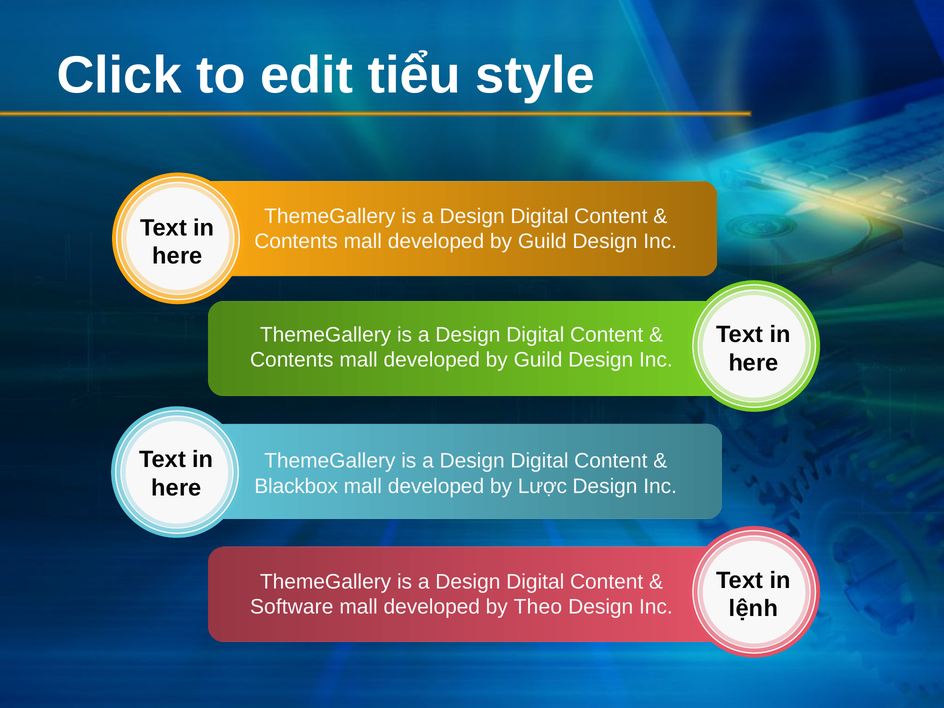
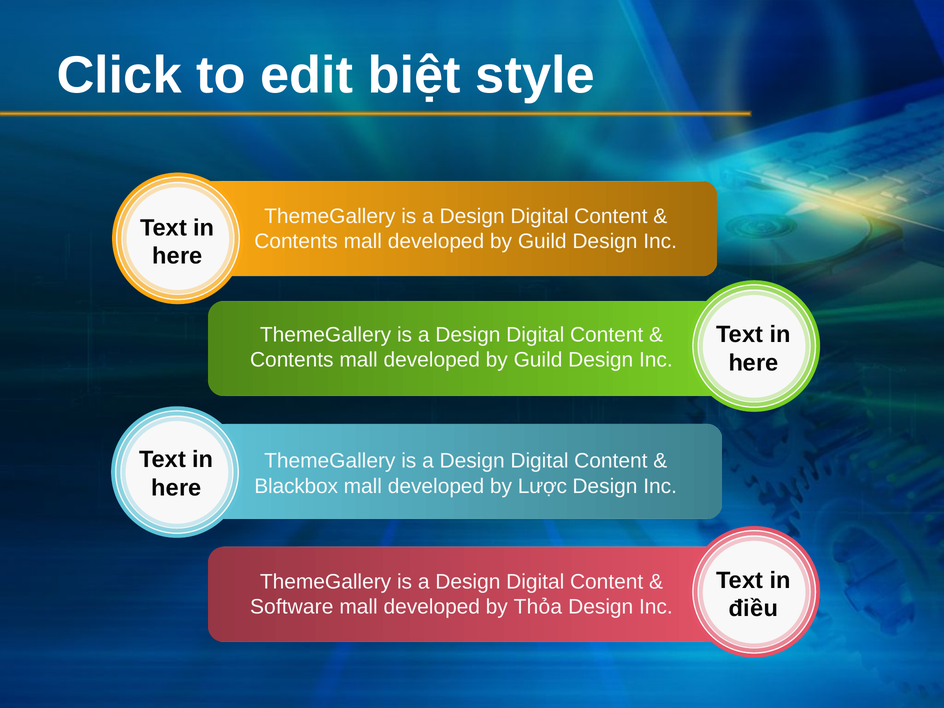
tiểu: tiểu -> biệt (414, 75)
Theo: Theo -> Thỏa (538, 607)
lệnh: lệnh -> điều (753, 609)
